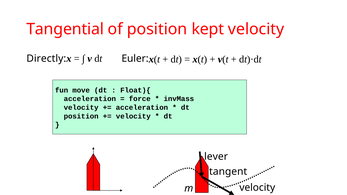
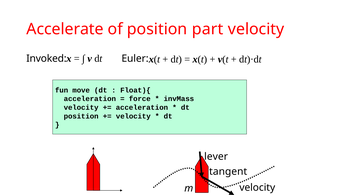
Tangential: Tangential -> Accelerate (65, 29)
kept: kept -> part (208, 29)
Directly: Directly -> Invoked (46, 59)
